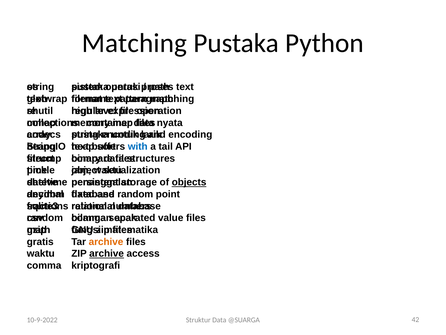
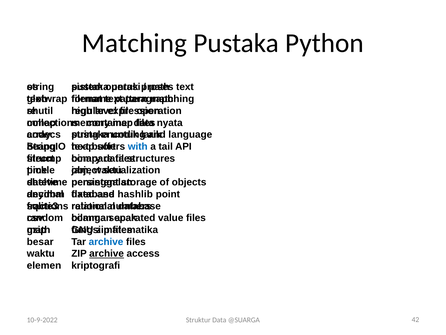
encoding: encoding -> language (190, 134)
objects underline: present -> none (189, 182)
random: random -> hashlib (135, 194)
gratis: gratis -> besar (40, 241)
archive colour: orange -> blue (106, 241)
comma: comma -> elemen (44, 265)
